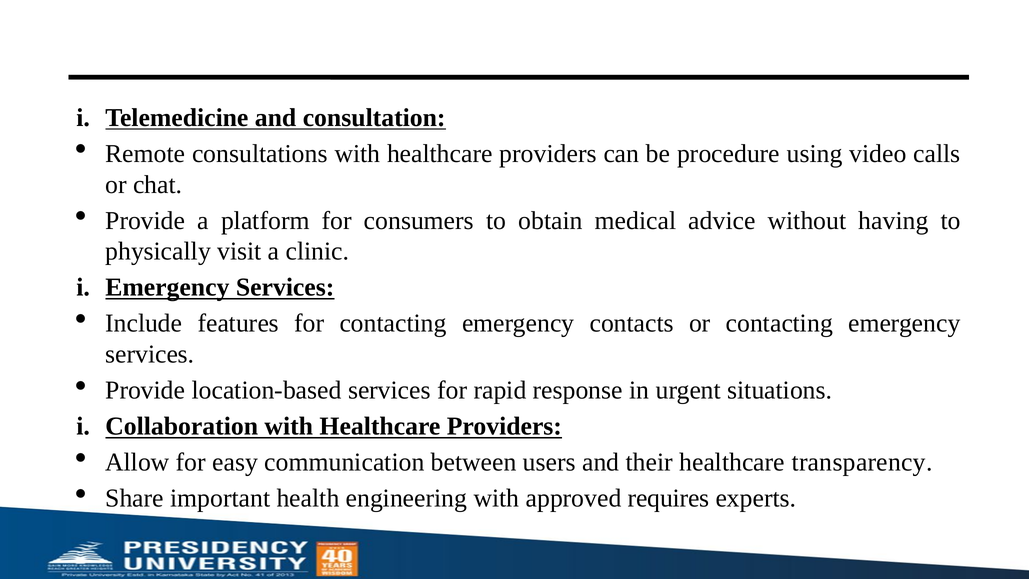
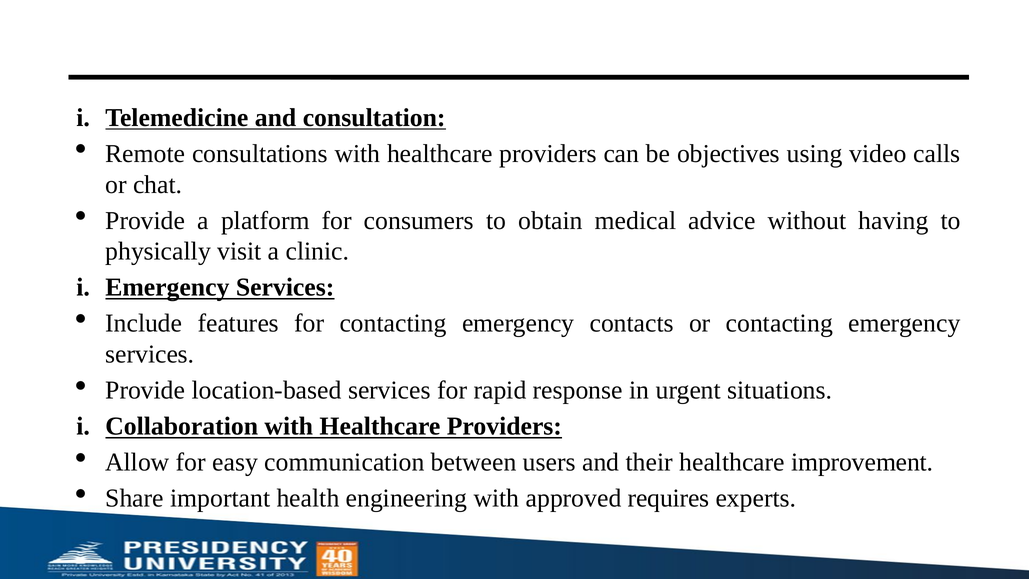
procedure: procedure -> objectives (729, 154)
transparency: transparency -> improvement (862, 462)
